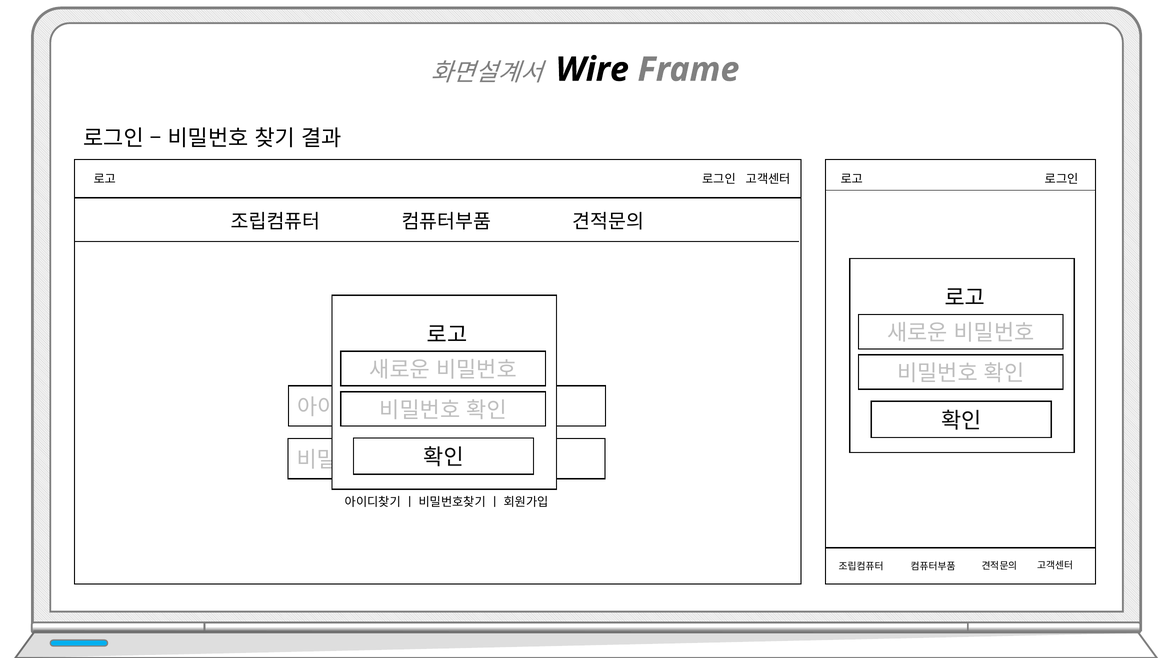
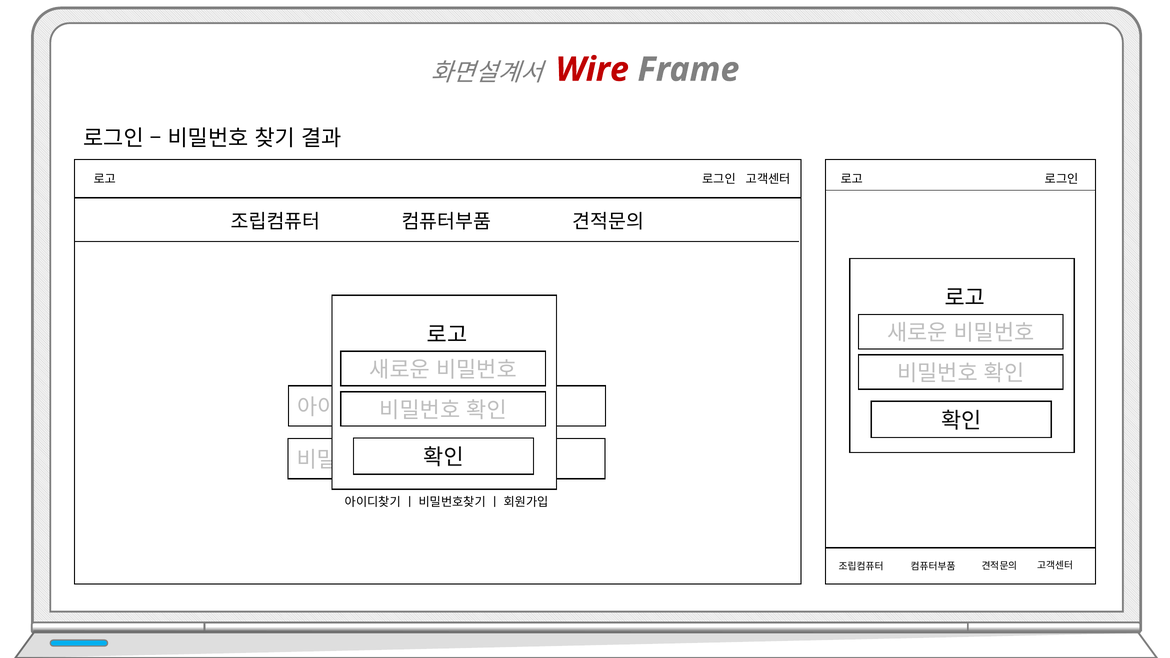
Wire colour: black -> red (592, 70)
